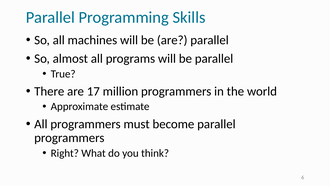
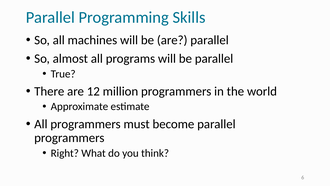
17: 17 -> 12 (93, 91)
